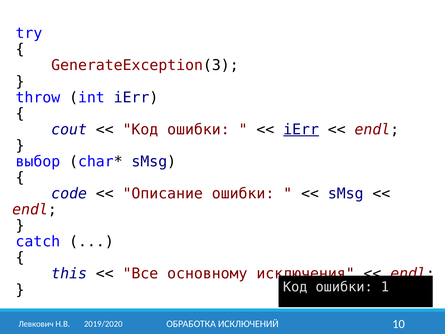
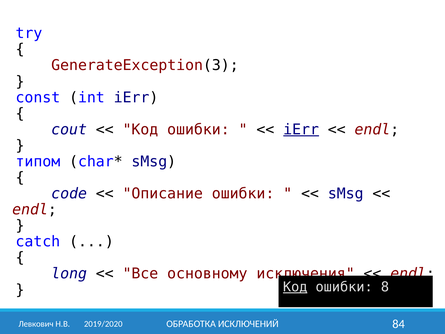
throw: throw -> const (38, 97)
выбор: выбор -> типом (38, 161)
this: this -> long (69, 274)
Код underline: none -> present (295, 287)
1: 1 -> 8 (385, 287)
10: 10 -> 84 (399, 324)
